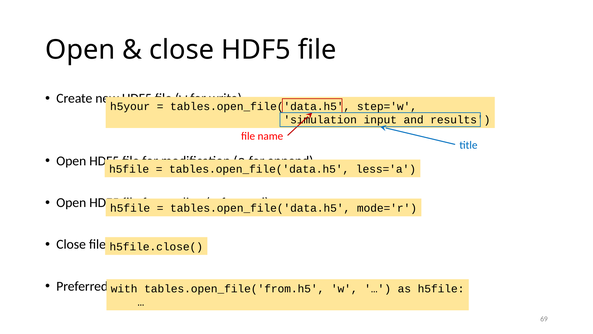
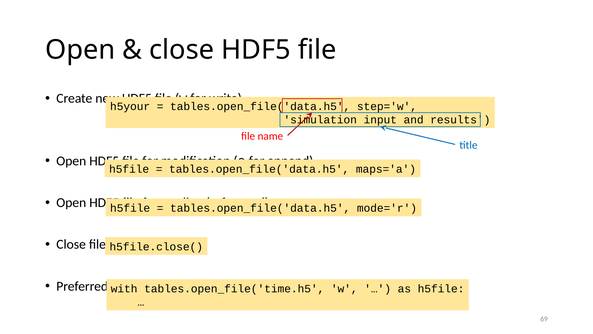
less='a: less='a -> maps='a (386, 169)
tables.open_file('from.h5: tables.open_file('from.h5 -> tables.open_file('time.h5 (234, 288)
